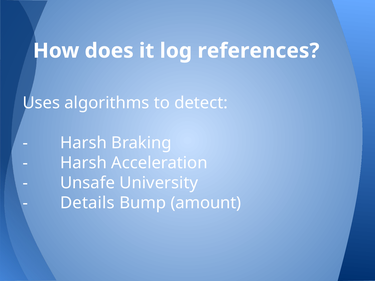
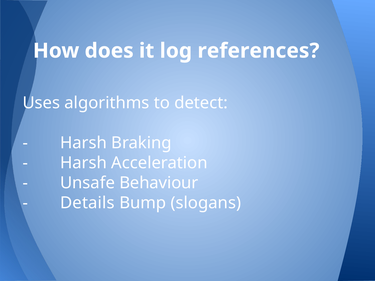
University: University -> Behaviour (159, 183)
amount: amount -> slogans (206, 203)
